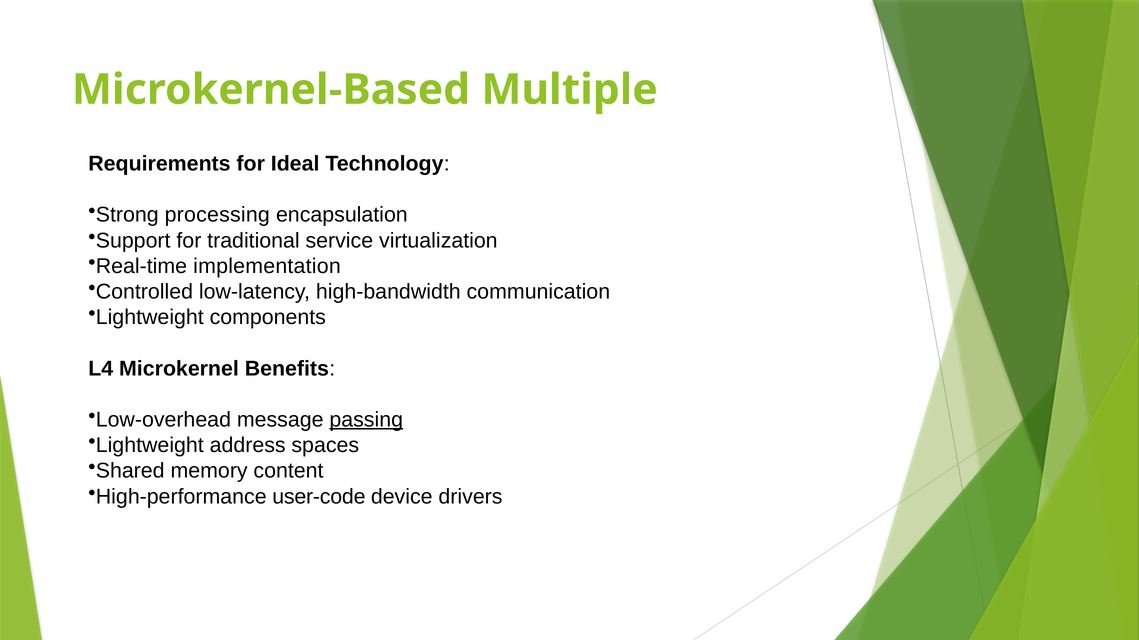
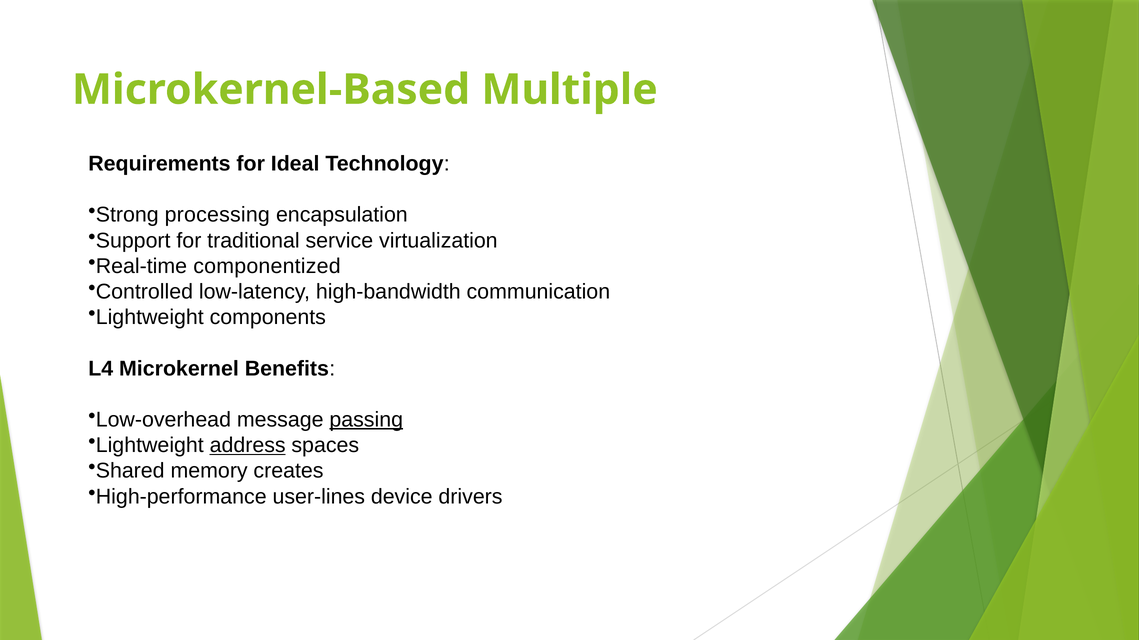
implementation: implementation -> componentized (267, 266)
address underline: none -> present (248, 446)
content: content -> creates (288, 471)
user-code: user-code -> user-lines (319, 497)
